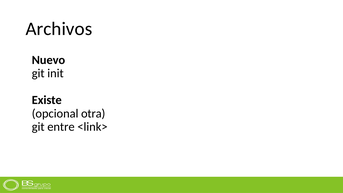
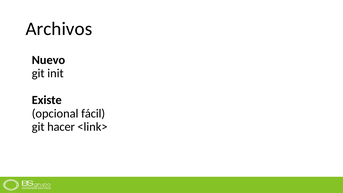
otra: otra -> fácil (93, 113)
entre: entre -> hacer (61, 127)
